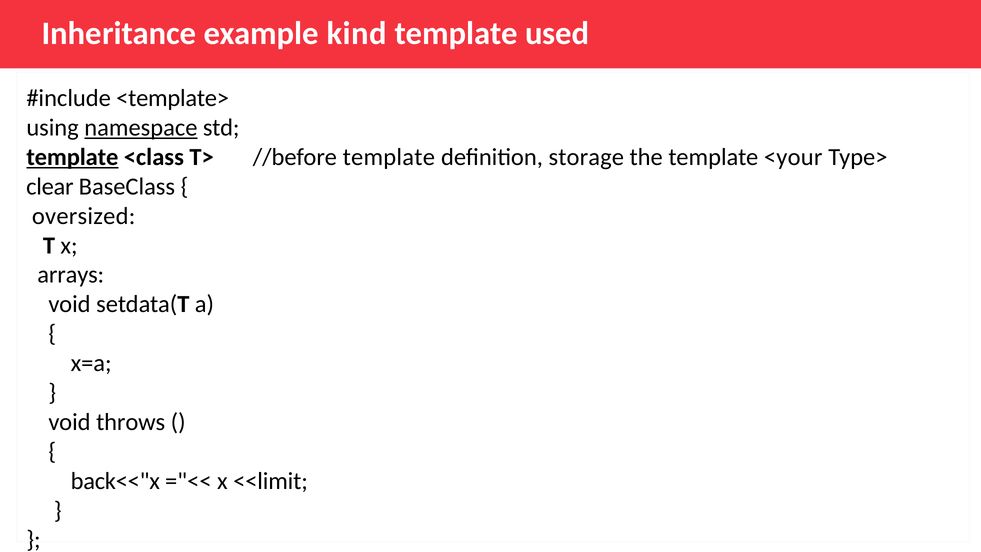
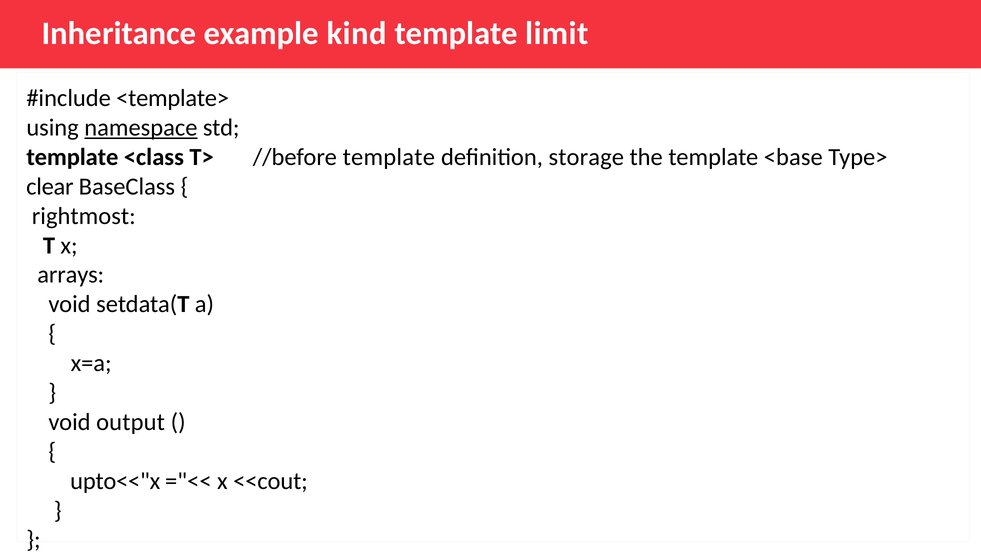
used: used -> limit (557, 33)
template underline: present -> none (72, 157)
<your: <your -> <base (793, 157)
oversized: oversized -> rightmost (84, 216)
throws: throws -> output (131, 422)
back<<"x: back<<"x -> upto<<"x (115, 481)
<<limit: <<limit -> <<cout (270, 481)
